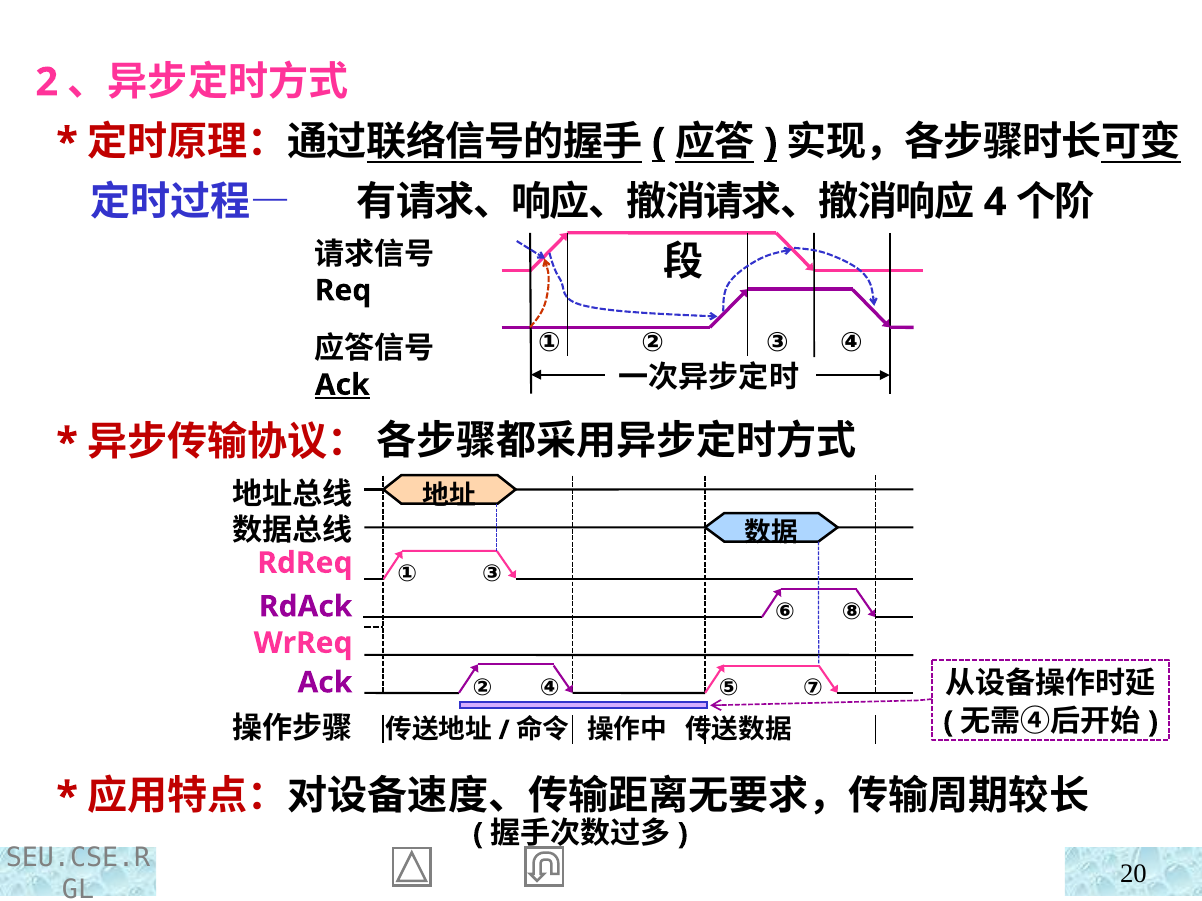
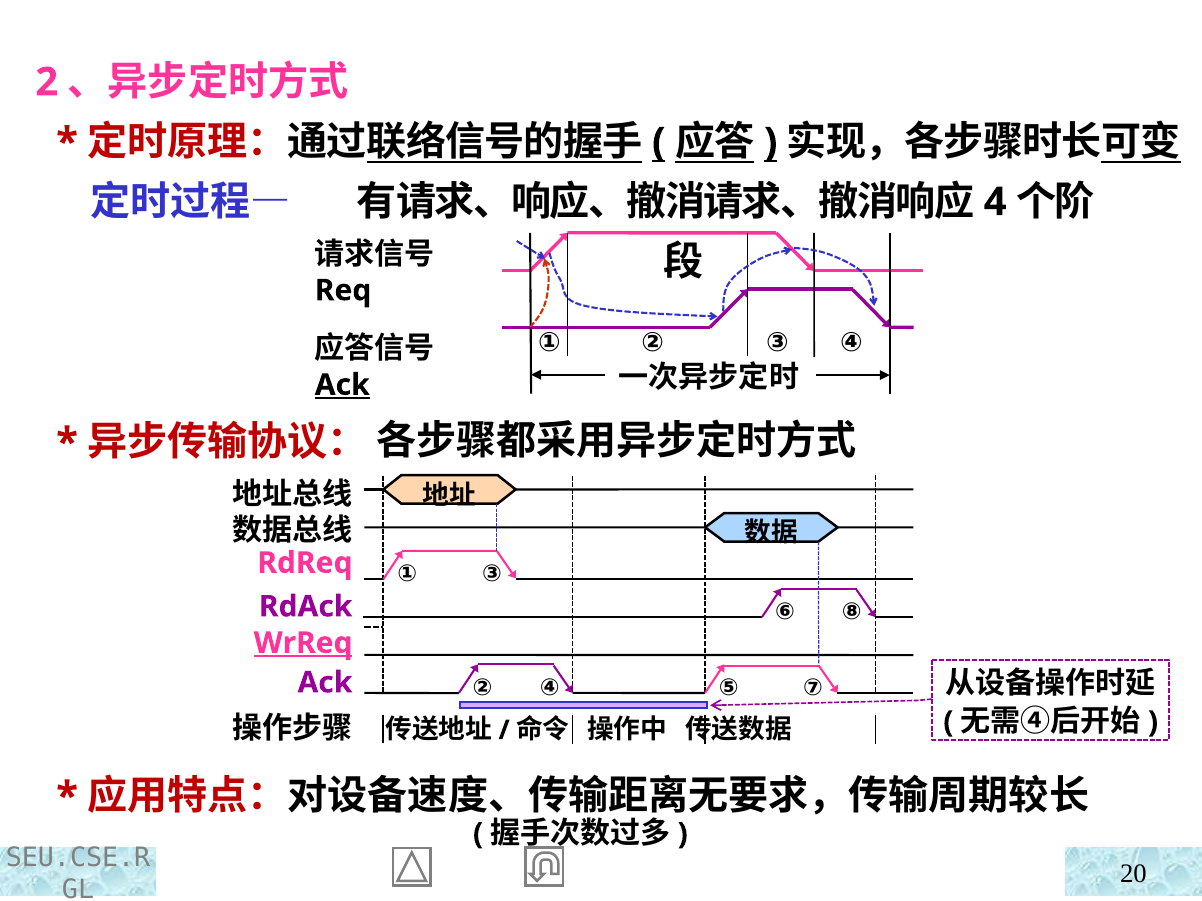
WrReq underline: none -> present (303, 643)
